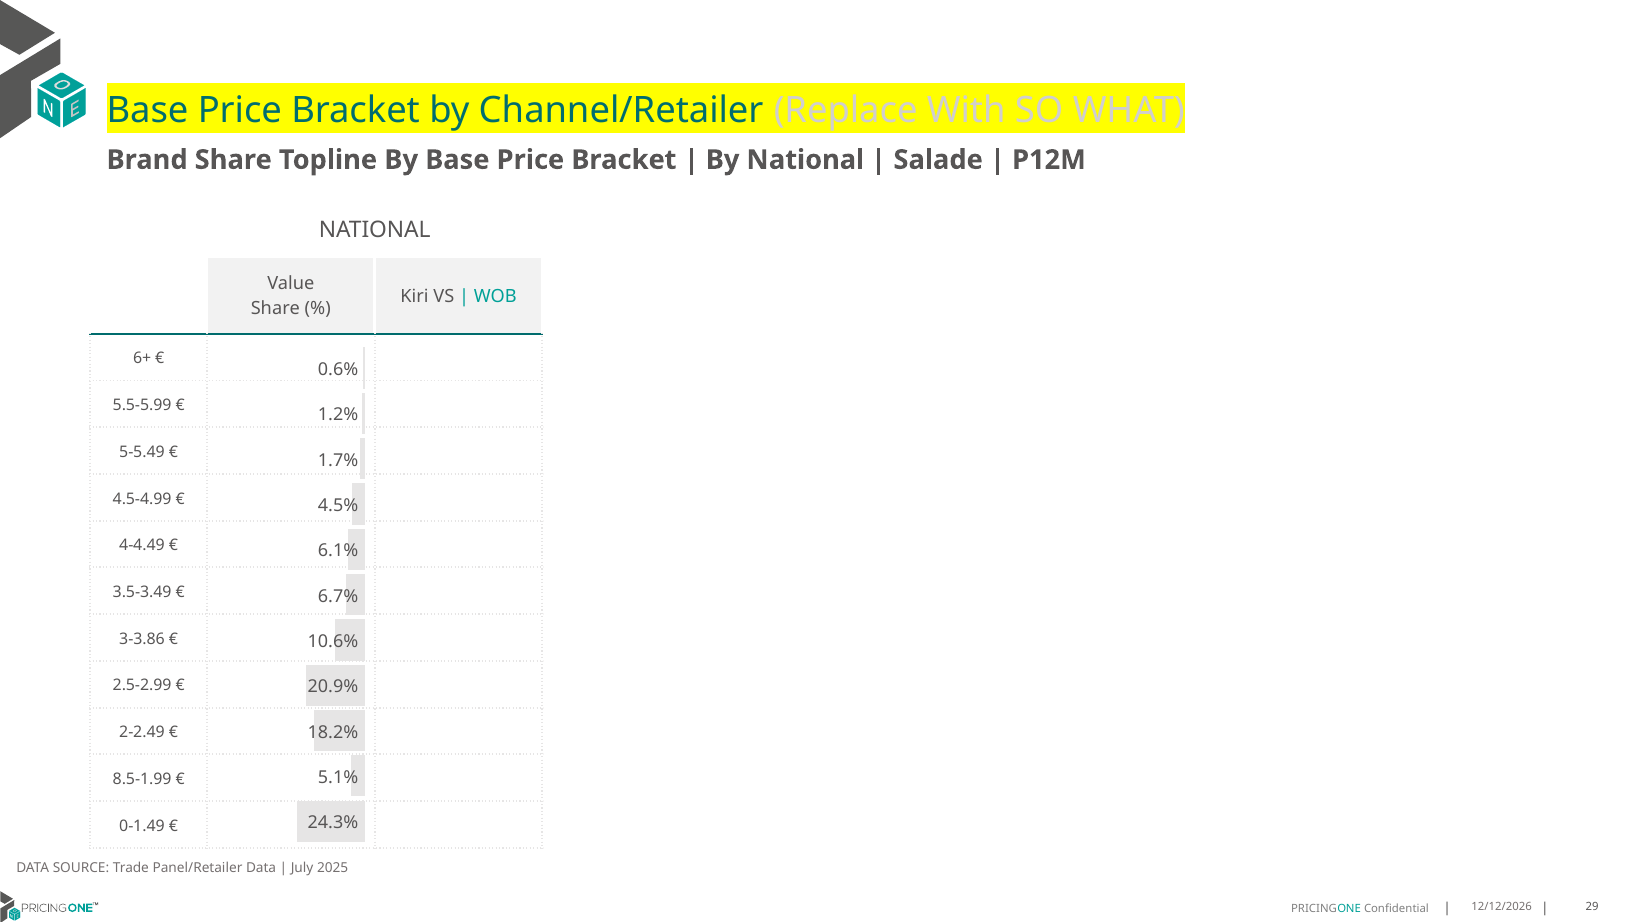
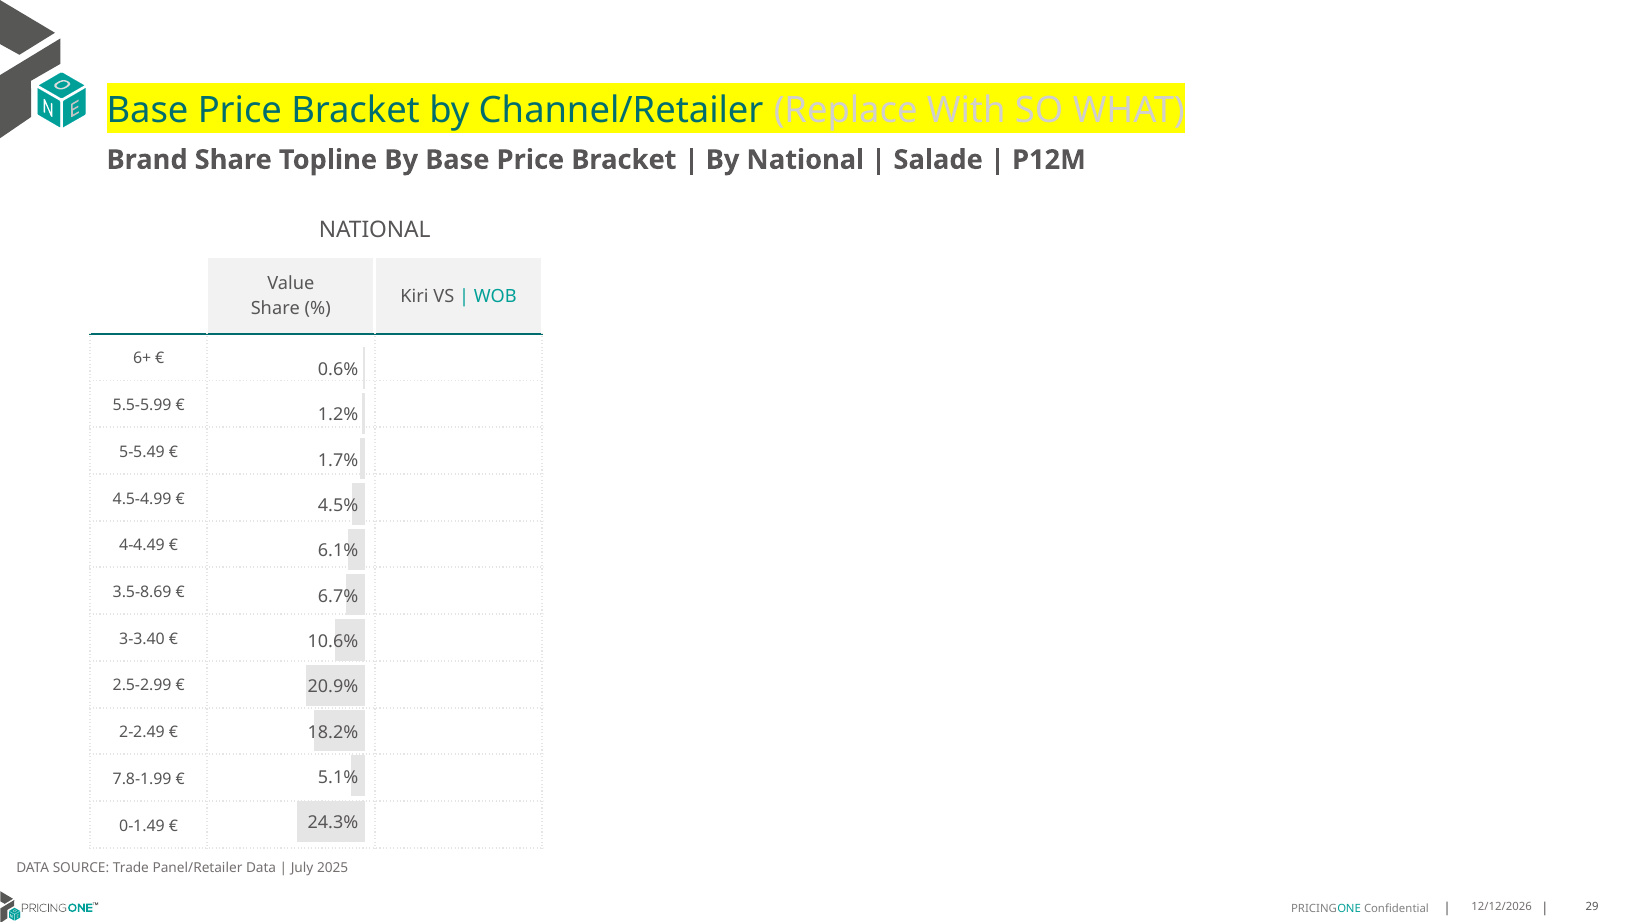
3.5-3.49: 3.5-3.49 -> 3.5-8.69 (142, 592)
3-3.86: 3-3.86 -> 3-3.40 (142, 639)
8.5-1.99: 8.5-1.99 -> 7.8-1.99 (142, 779)
